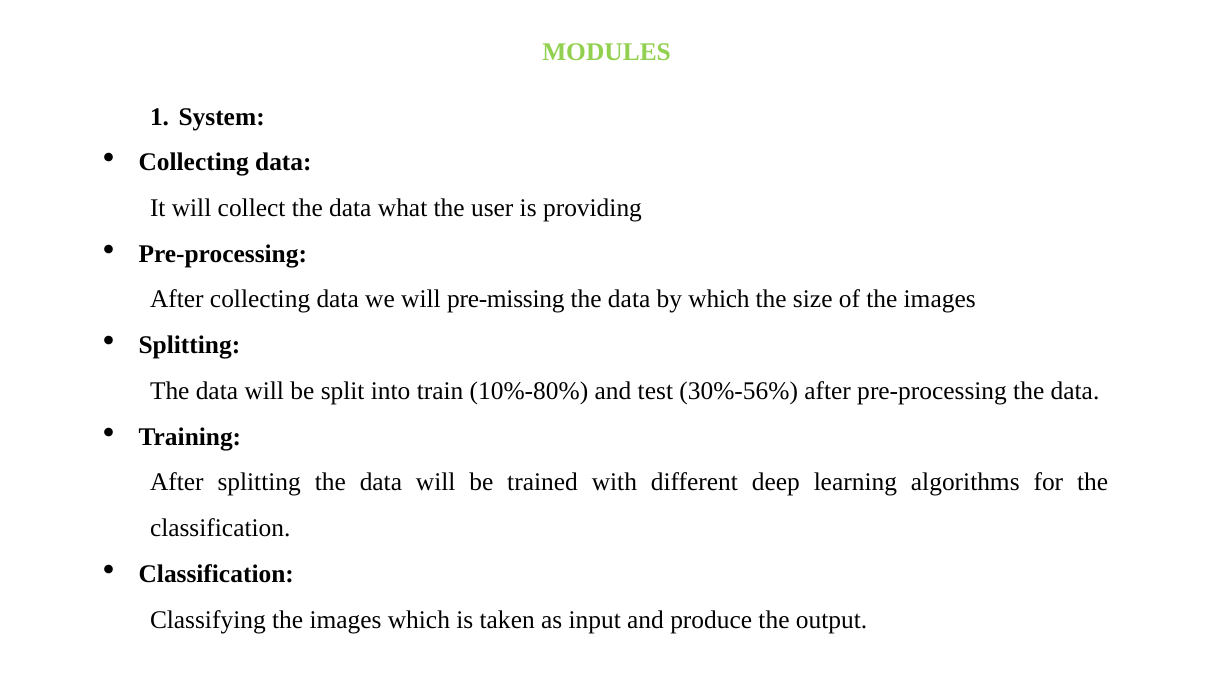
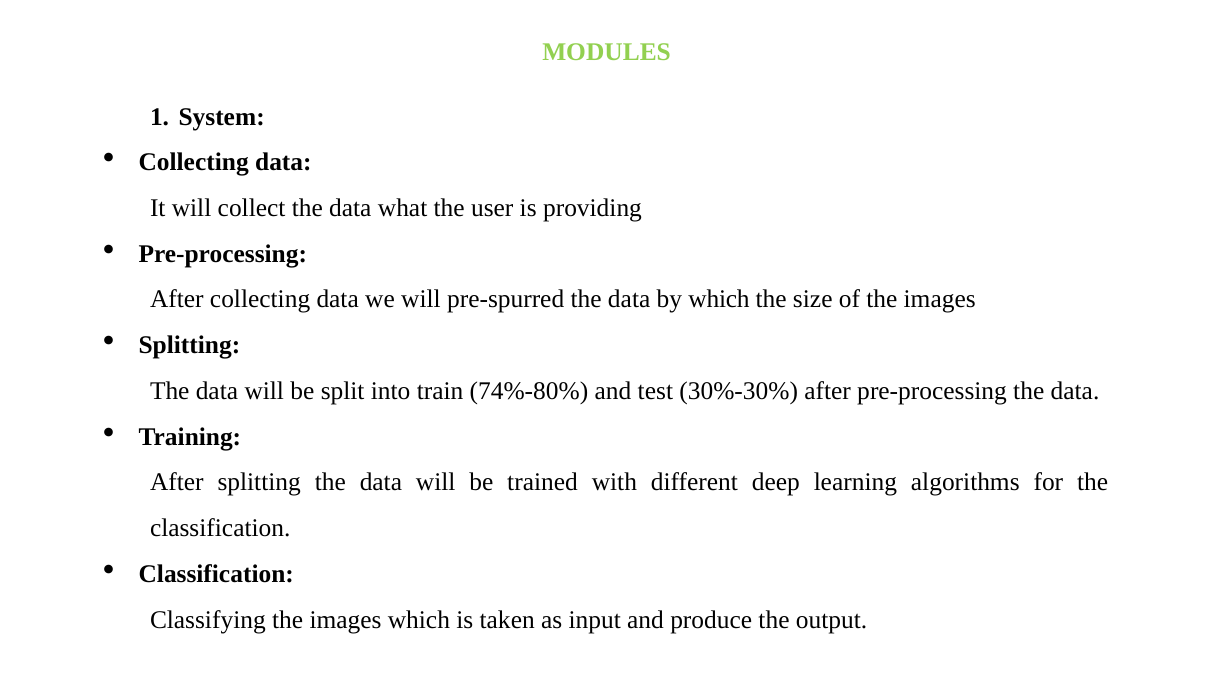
pre-missing: pre-missing -> pre-spurred (506, 299)
10%-80%: 10%-80% -> 74%-80% (529, 391)
30%-56%: 30%-56% -> 30%-30% (739, 391)
